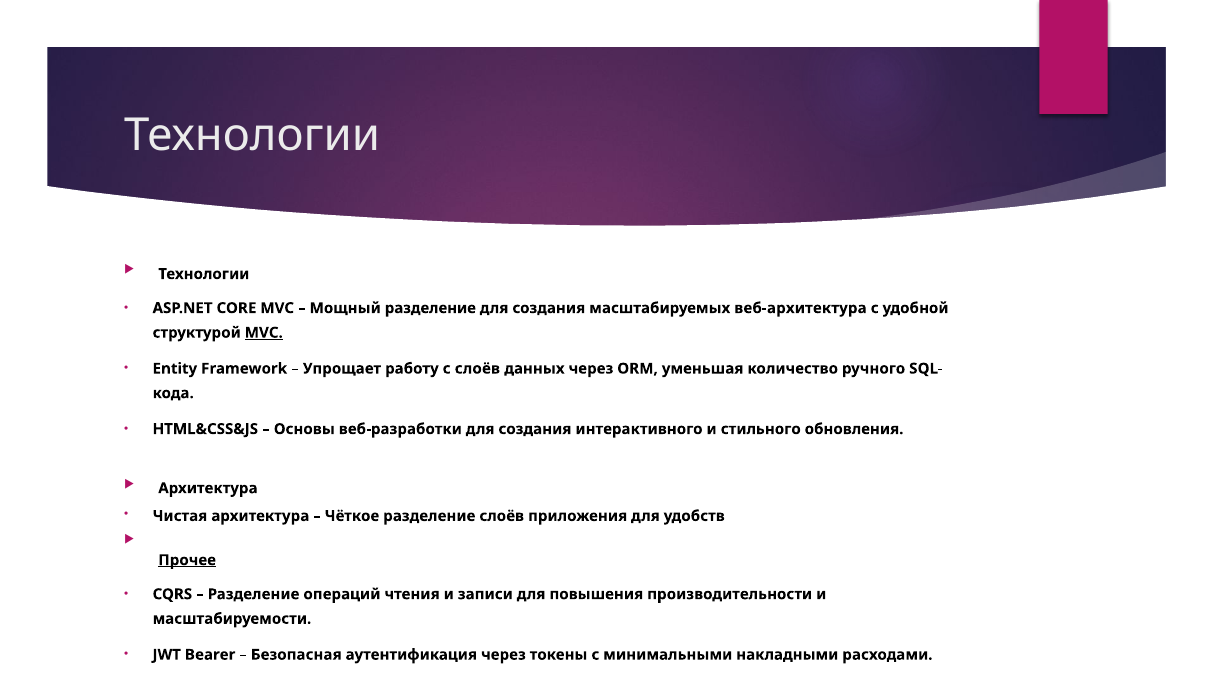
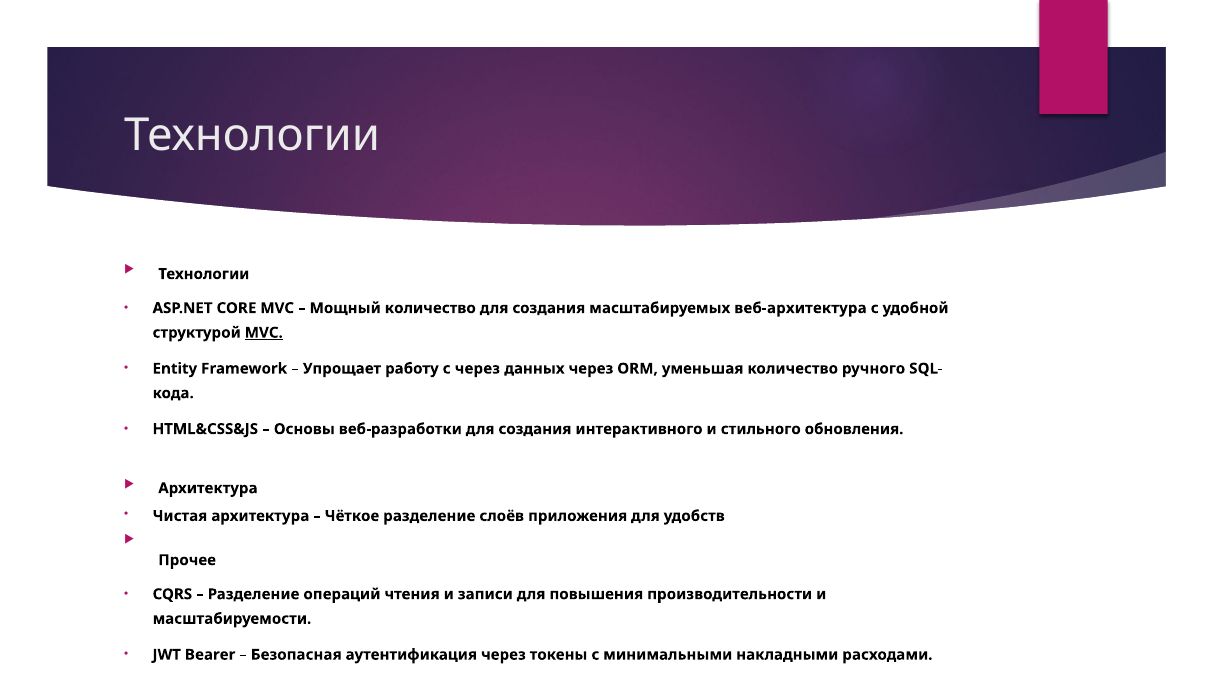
Мощный разделение: разделение -> количество (430, 308)
с слоёв: слоёв -> через (477, 369)
Прочее underline: present -> none (187, 560)
